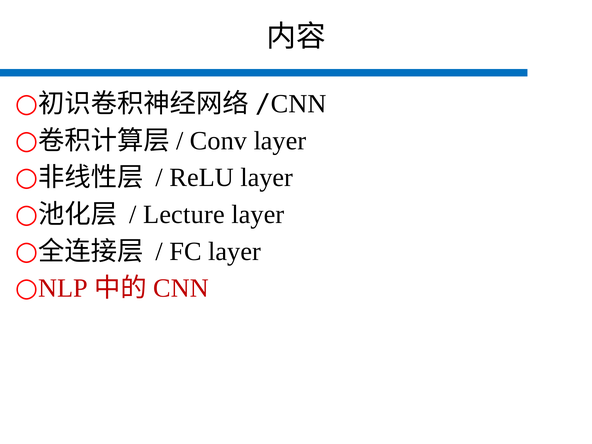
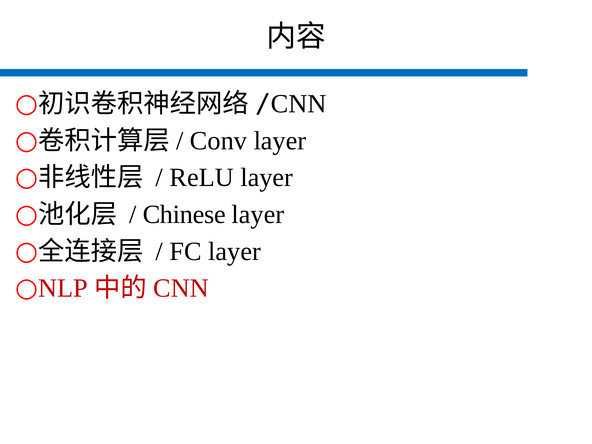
Lecture: Lecture -> Chinese (184, 214)
